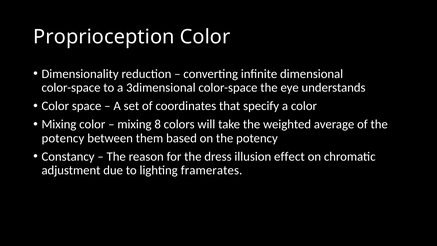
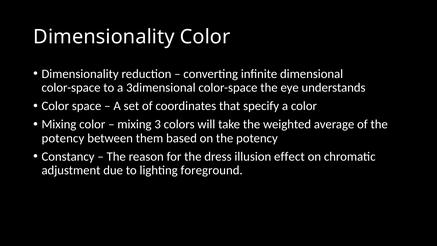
Proprioception: Proprioception -> Dimensionality (104, 37)
8: 8 -> 3 (158, 124)
framerates: framerates -> foreground (212, 170)
